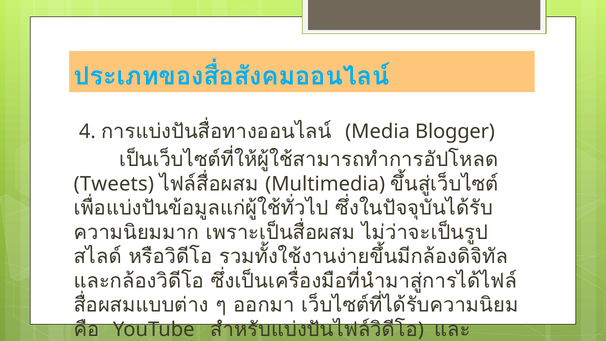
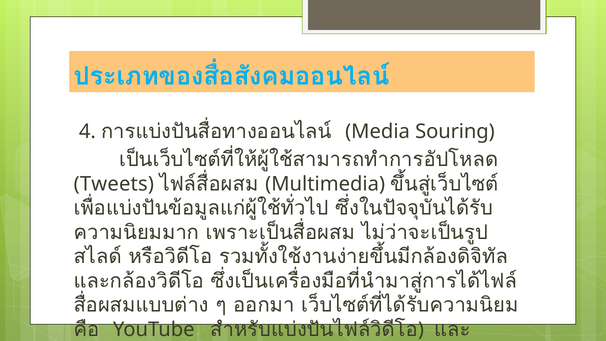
Blogger: Blogger -> Souring (455, 131)
